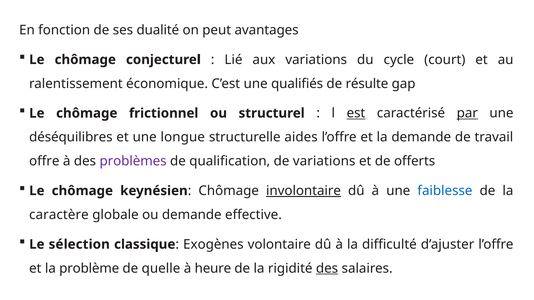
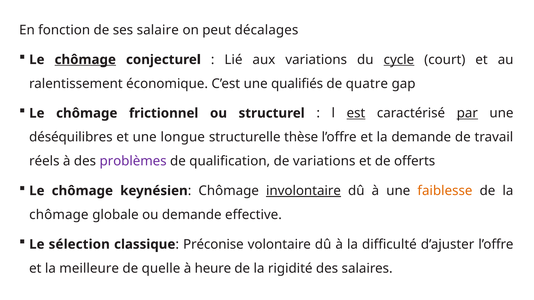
dualité: dualité -> salaire (158, 30)
avantages: avantages -> décalages (266, 30)
chômage underline: none -> present (85, 60)
cycle underline: none -> present (399, 60)
résulte: résulte -> quatre (367, 84)
aides: aides -> thèse (301, 137)
offre: offre -> réels (44, 161)
faiblesse colour: blue -> orange (445, 191)
caractère: caractère -> chômage (59, 215)
Exogènes: Exogènes -> Préconise (213, 245)
problème: problème -> meilleure (89, 269)
des underline: present -> none (327, 269)
